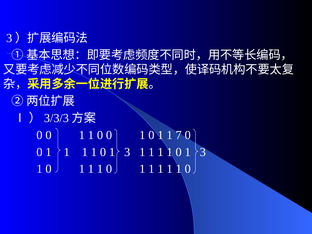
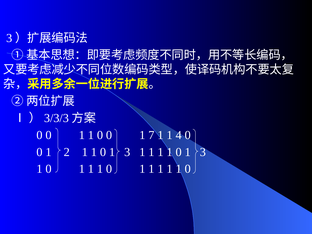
0 1 0: 0 -> 7 (151, 135)
7: 7 -> 4 (179, 135)
1: 1 -> 2 (67, 152)
